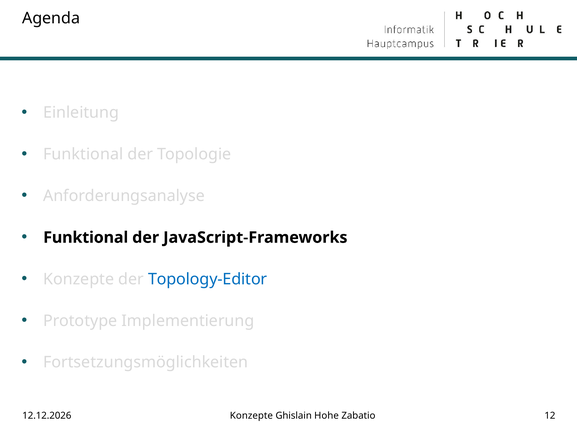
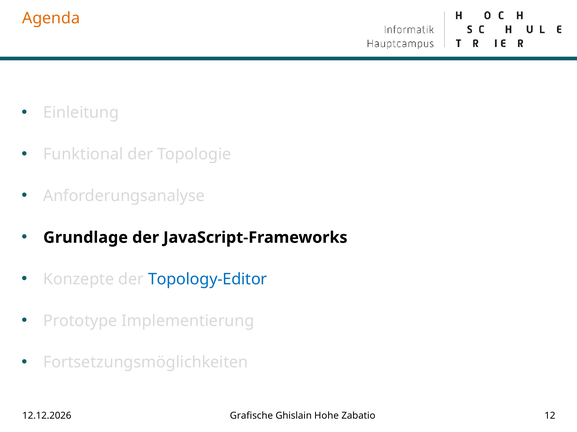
Agenda colour: black -> orange (51, 18)
Funktional: Funktional -> Grundlage (86, 238)
Konzepte: Konzepte -> Grafische (251, 416)
